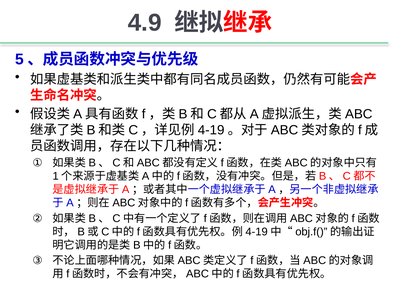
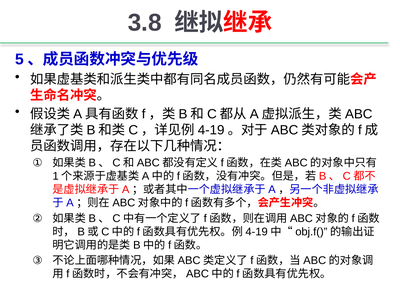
4.9: 4.9 -> 3.8 (145, 23)
